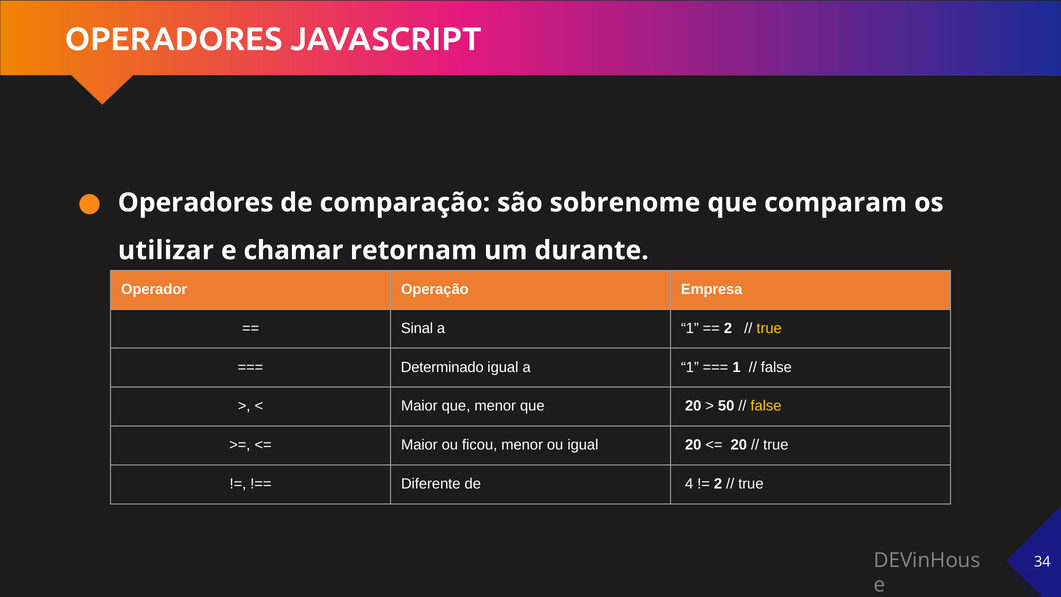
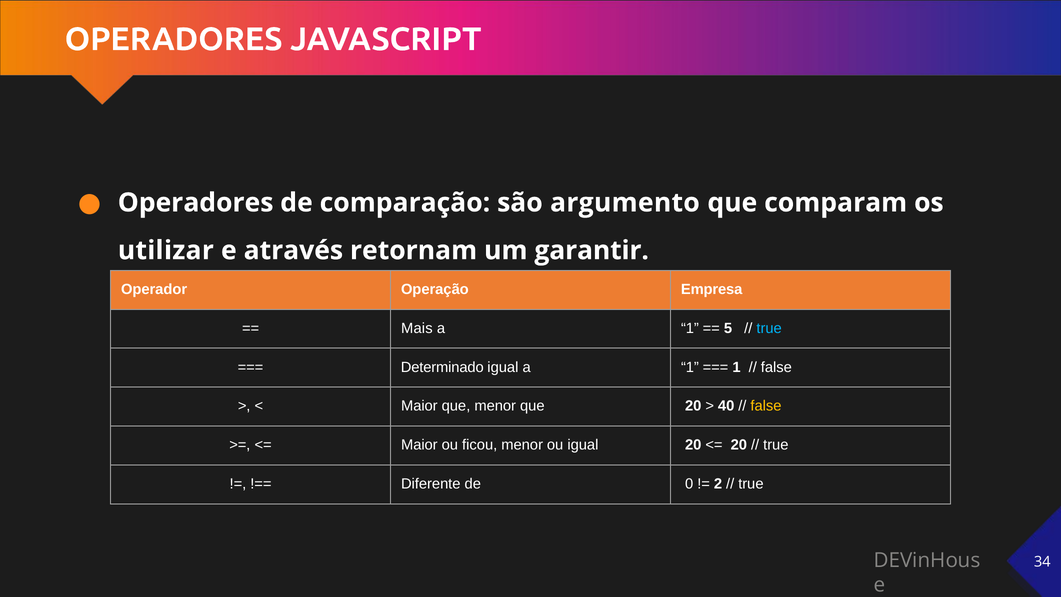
sobrenome: sobrenome -> argumento (625, 203)
chamar: chamar -> através (293, 250)
durante: durante -> garantir (592, 250)
Sinal: Sinal -> Mais (417, 328)
2: 2 -> 5 (728, 328)
true colour: yellow -> light blue (769, 328)
50: 50 -> 40 (726, 406)
4: 4 -> 0 (689, 484)
